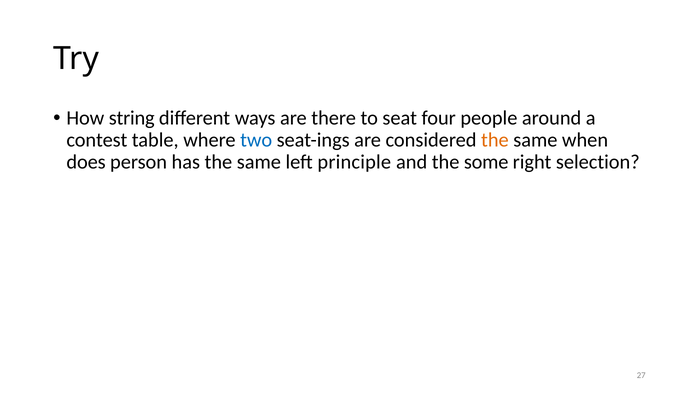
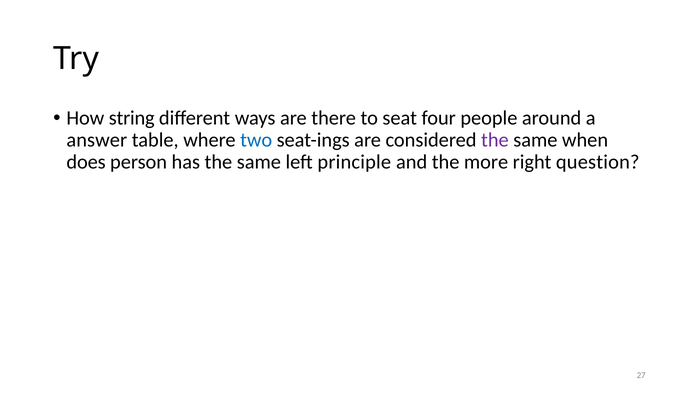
contest: contest -> answer (97, 140)
the colour: orange -> purple (495, 140)
some: some -> more (486, 162)
selection: selection -> question (598, 162)
